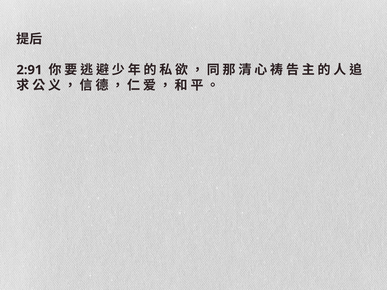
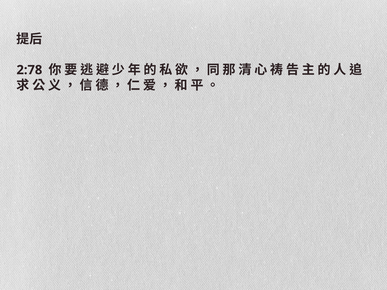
2:91: 2:91 -> 2:78 (29, 70)
